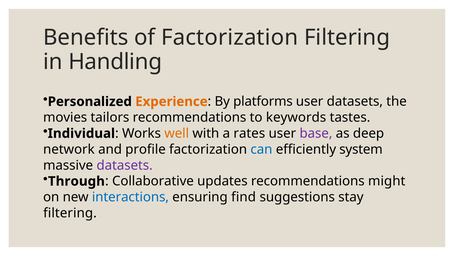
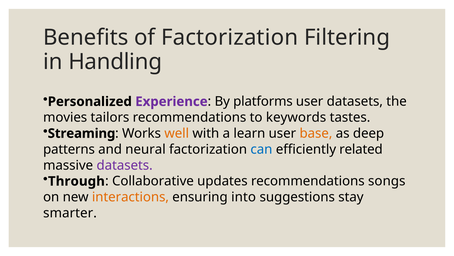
Experience colour: orange -> purple (171, 101)
Individual: Individual -> Streaming (82, 133)
rates: rates -> learn (249, 133)
base colour: purple -> orange (316, 133)
network: network -> patterns (69, 149)
profile: profile -> neural (146, 149)
system: system -> related (361, 149)
might: might -> songs (387, 181)
interactions colour: blue -> orange (130, 197)
find: find -> into (244, 197)
filtering: filtering -> smarter (70, 213)
